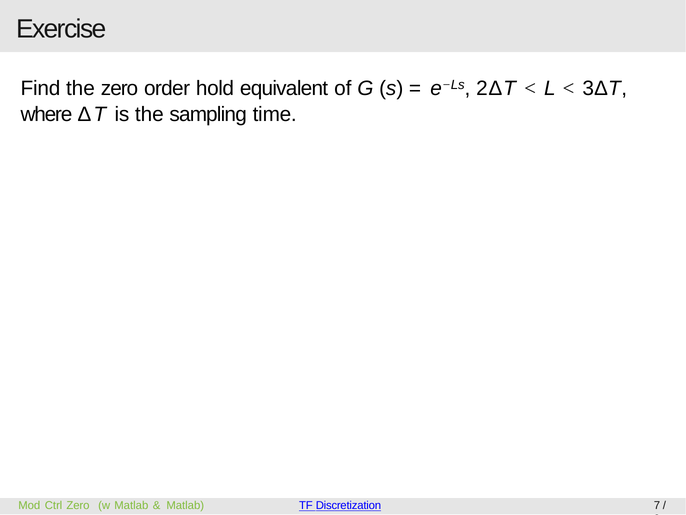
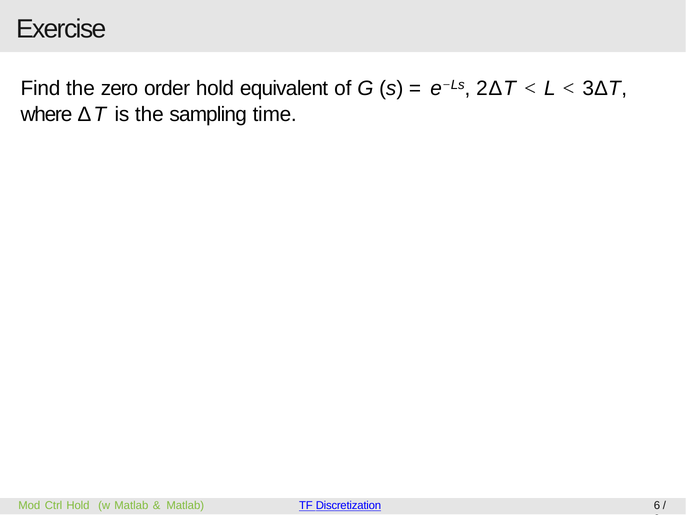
Ctrl Zero: Zero -> Hold (78, 506)
7: 7 -> 6 (657, 506)
